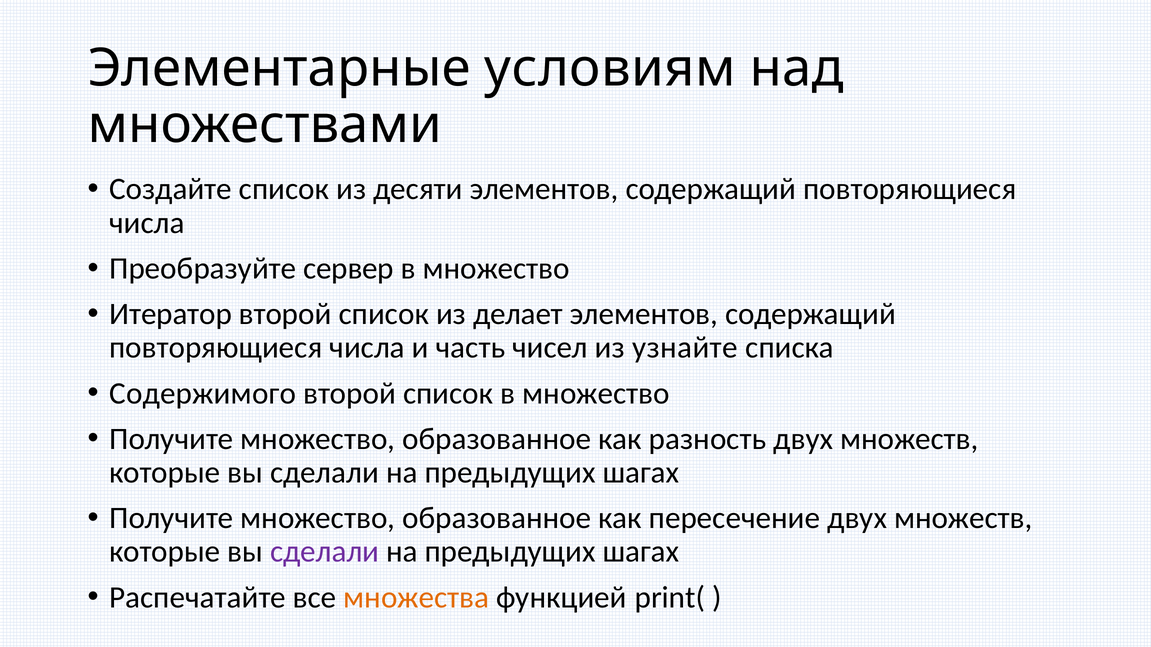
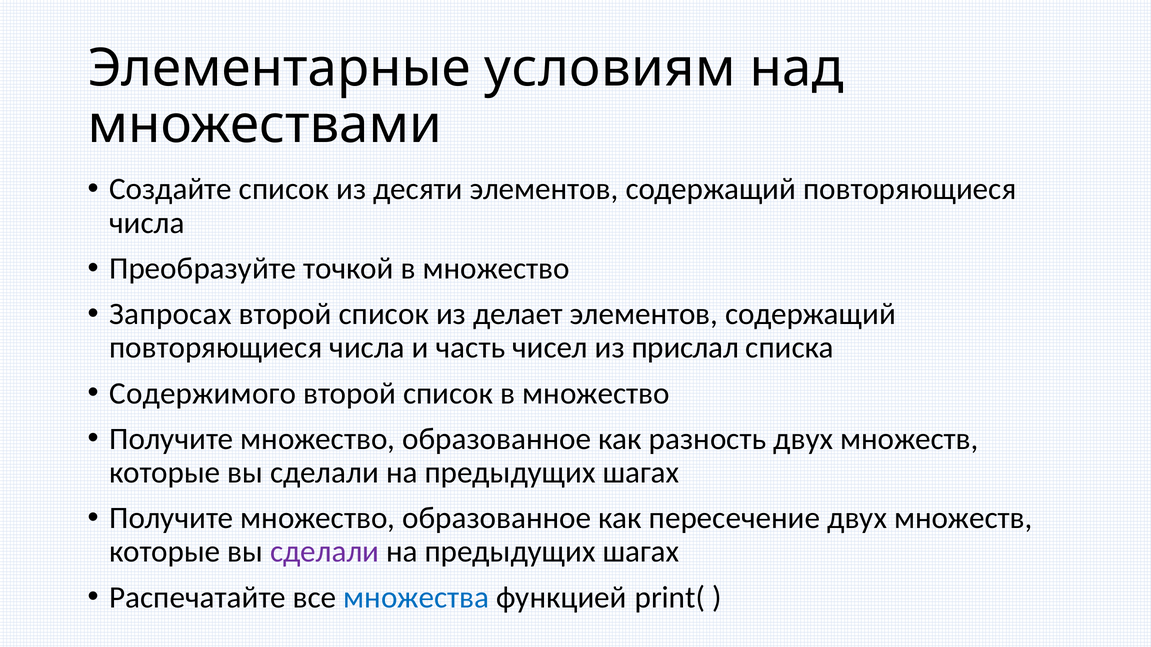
сервер: сервер -> точкой (348, 269)
Итератор: Итератор -> Запросах (170, 314)
узнайте: узнайте -> прислал (685, 348)
множества colour: orange -> blue (416, 598)
